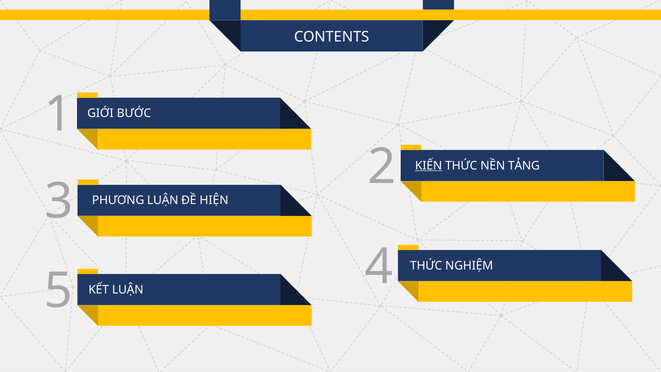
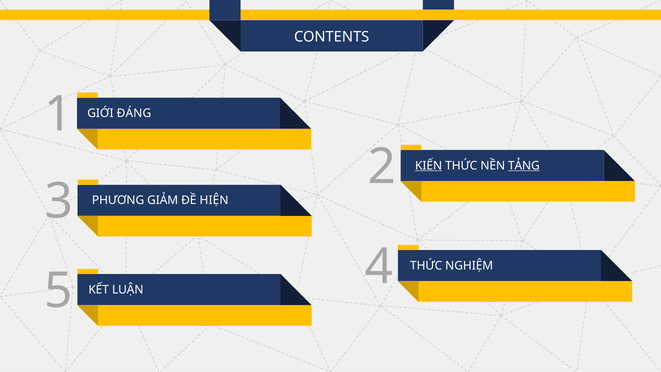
BƯỚC: BƯỚC -> ĐÁNG (134, 113)
TẢNG underline: none -> present (524, 166)
PHƯƠNG LUẬN: LUẬN -> GIẢM (163, 200)
